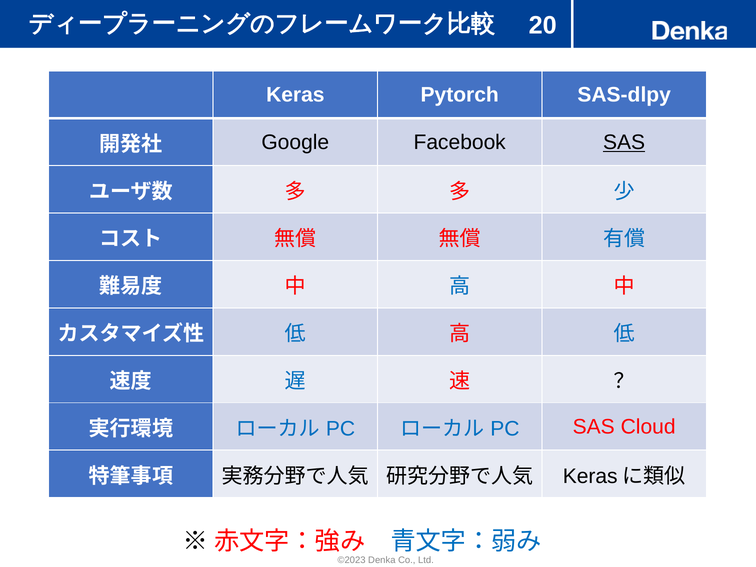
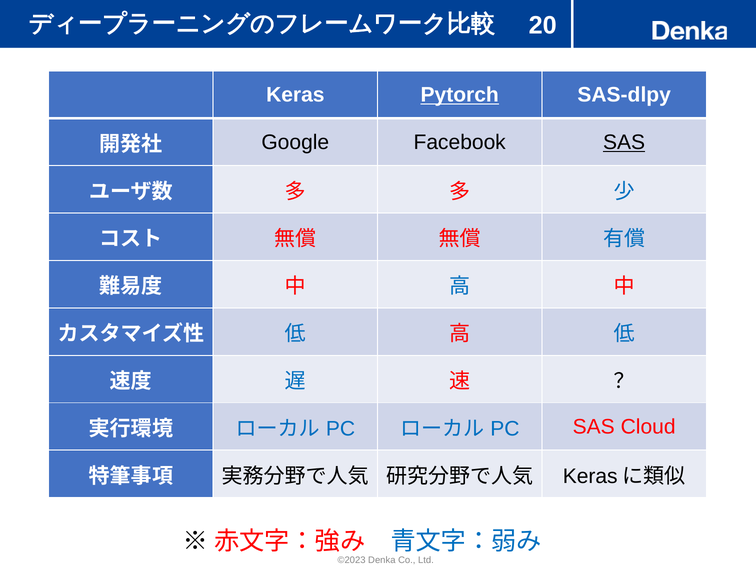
Pytorch underline: none -> present (460, 95)
